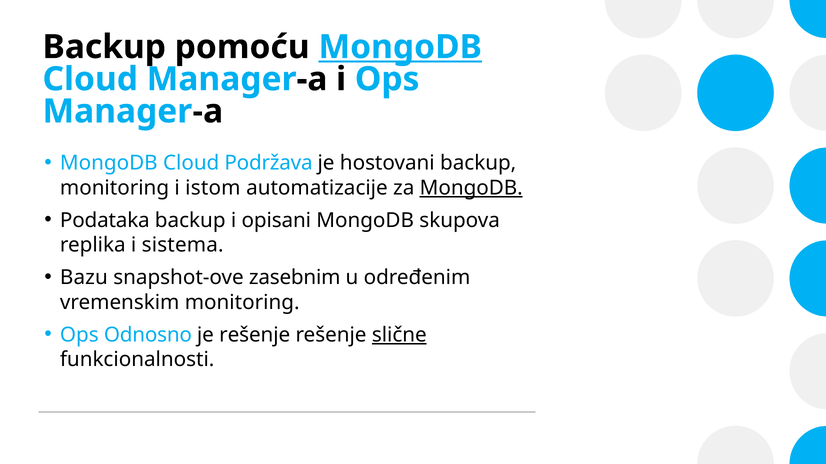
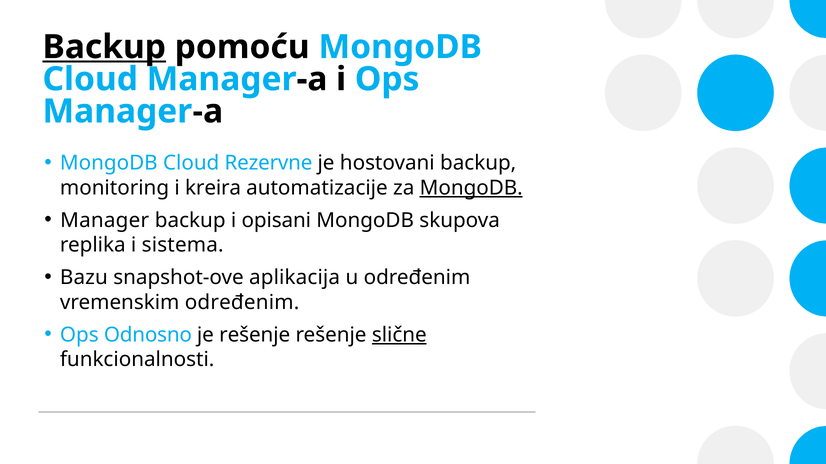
Backup underline: none -> present (104, 47)
MongoDB underline: present -> none (400, 47)
Podržava: Podržava -> Rezervne (269, 163)
istom: istom -> kreira (213, 188)
Podataka: Podataka -> Manager (105, 221)
zasebnim: zasebnim -> aplikacija (295, 278)
vremenskim monitoring: monitoring -> određenim (242, 303)
